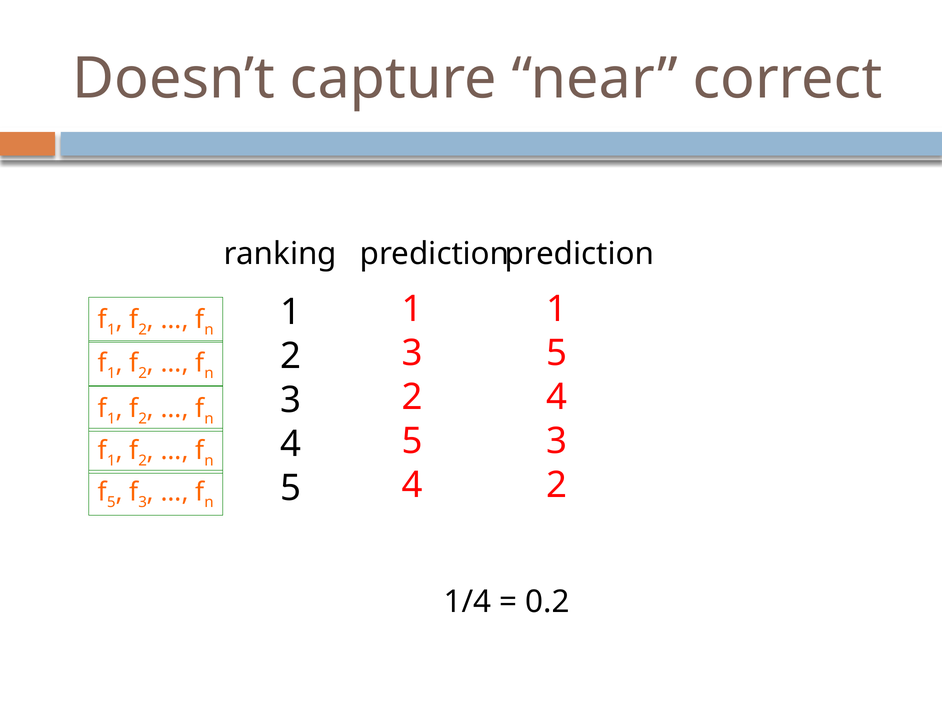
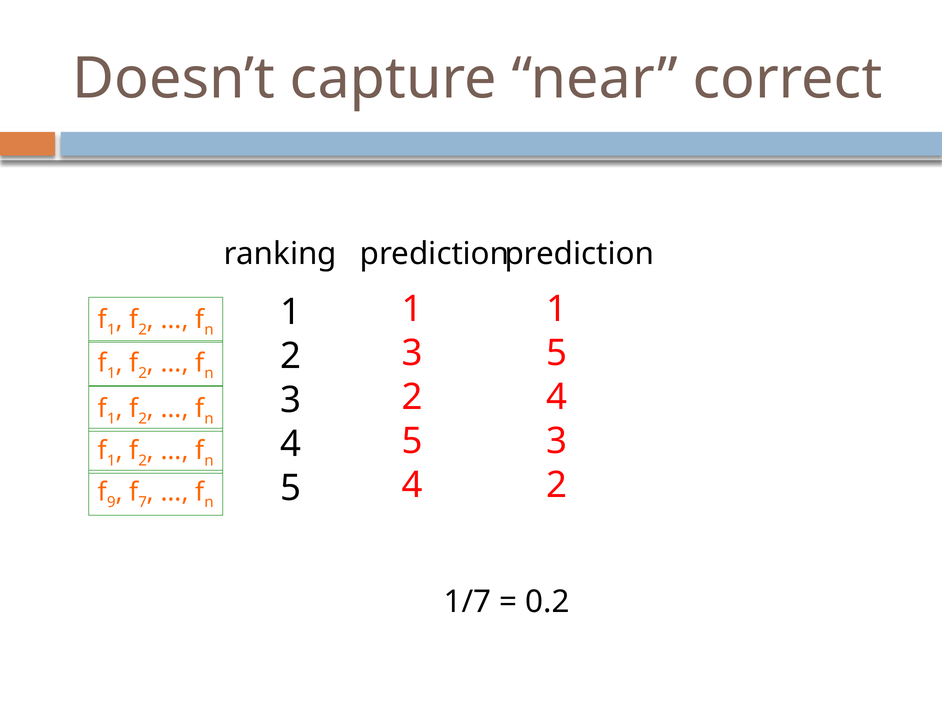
5: 5 -> 9 (111, 502)
3: 3 -> 7 (143, 502)
1/4: 1/4 -> 1/7 (467, 601)
